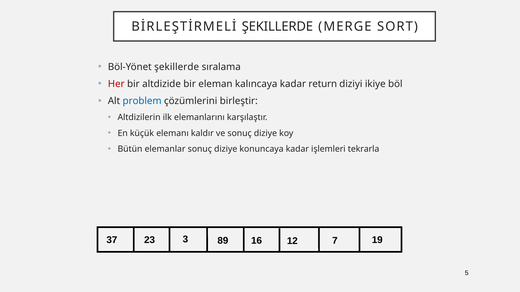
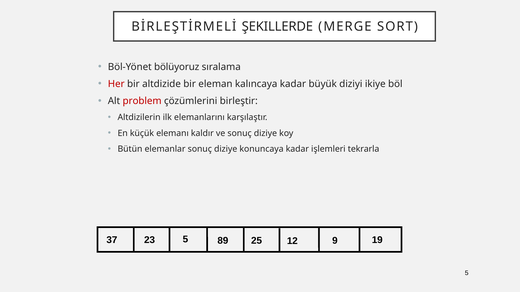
Böl-Yönet şekillerde: şekillerde -> bölüyoruz (177, 67)
return: return -> büyük (323, 84)
problem colour: blue -> red (142, 101)
23 3: 3 -> 5 (185, 240)
16: 16 -> 25 (257, 241)
7: 7 -> 9 (335, 241)
